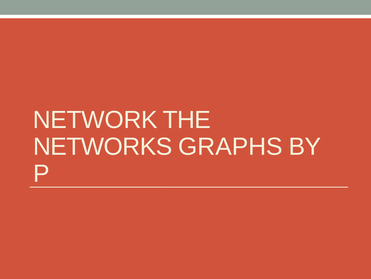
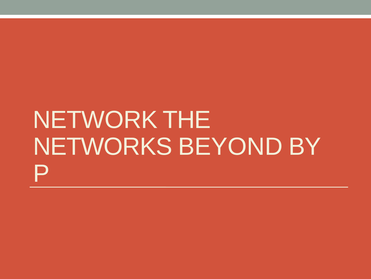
GRAPHS: GRAPHS -> BEYOND (230, 146)
